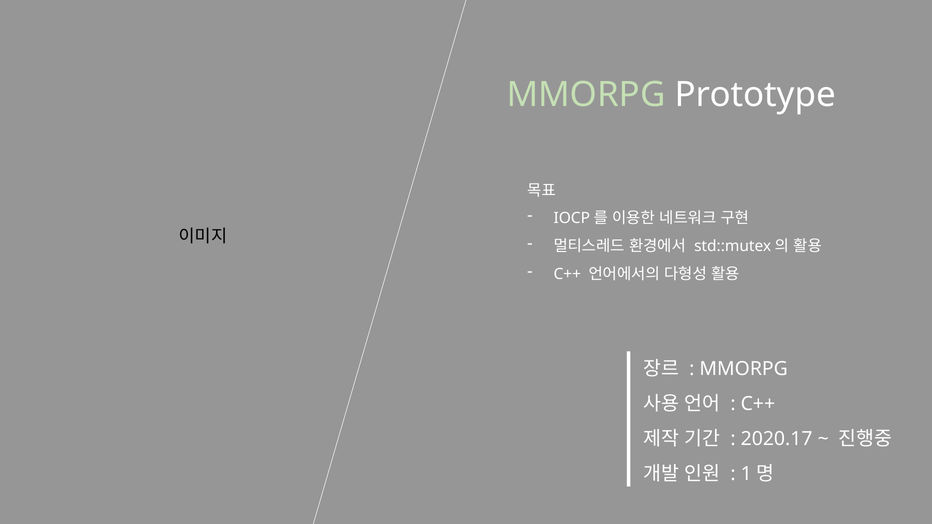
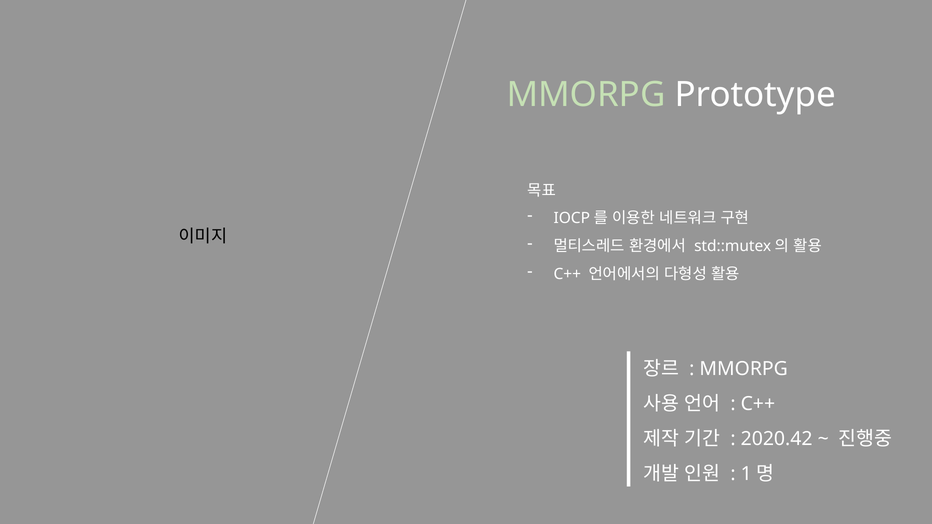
2020.17: 2020.17 -> 2020.42 (777, 439)
